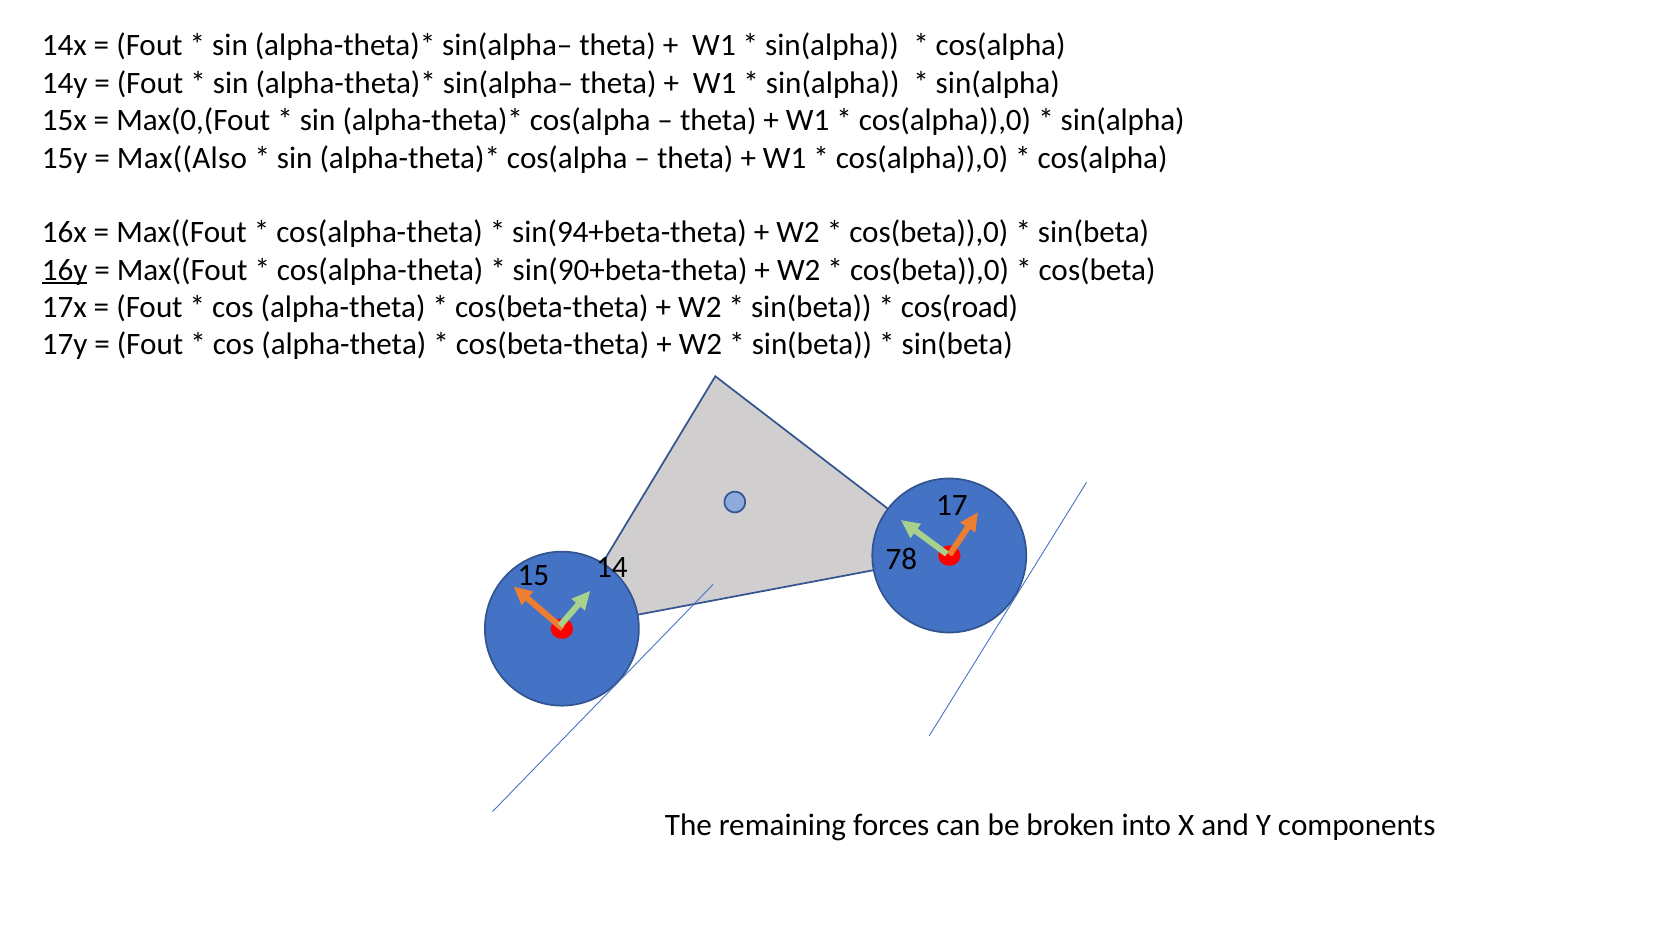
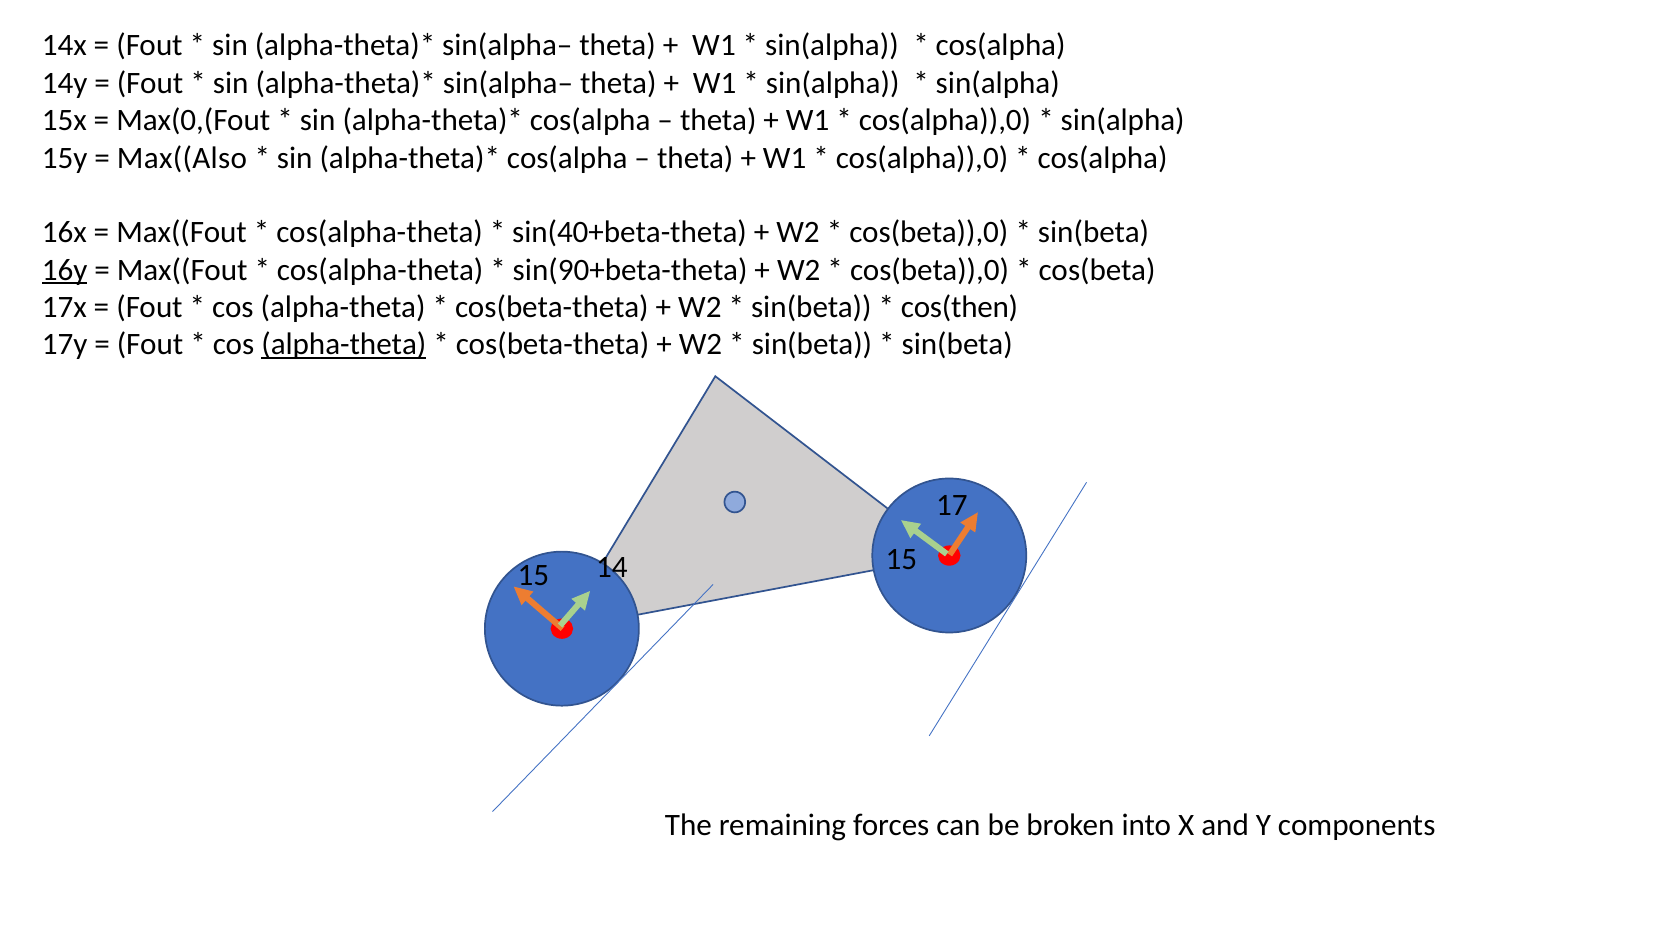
sin(94+beta-theta: sin(94+beta-theta -> sin(40+beta-theta (630, 232)
cos(road: cos(road -> cos(then (960, 307)
alpha-theta underline: none -> present (344, 344)
15 78: 78 -> 15 (901, 559)
